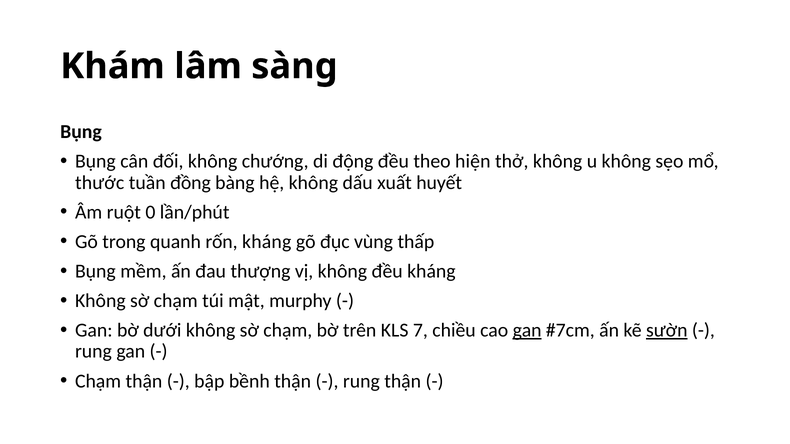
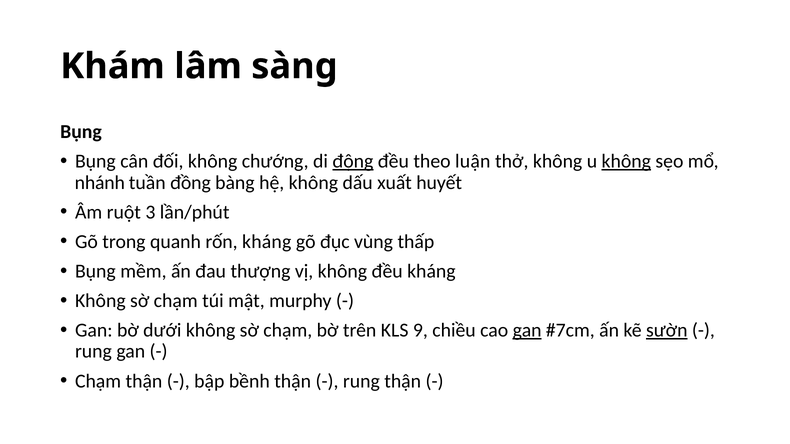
động underline: none -> present (353, 161)
hiện: hiện -> luận (473, 161)
không underline: none -> present (626, 161)
thước: thước -> nhánh (100, 183)
0: 0 -> 3 (150, 212)
7: 7 -> 9 (420, 330)
